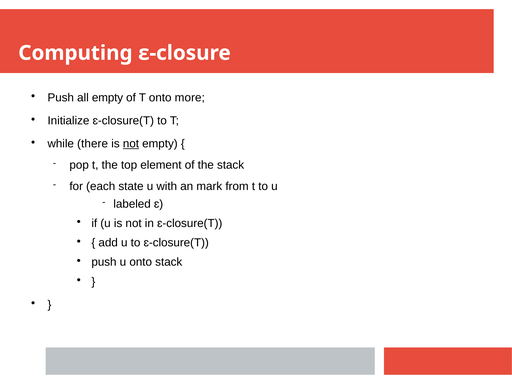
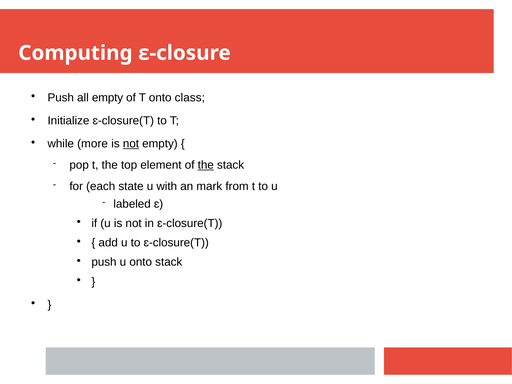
more: more -> class (190, 98)
there: there -> more (93, 144)
the underline: none -> present (206, 165)
